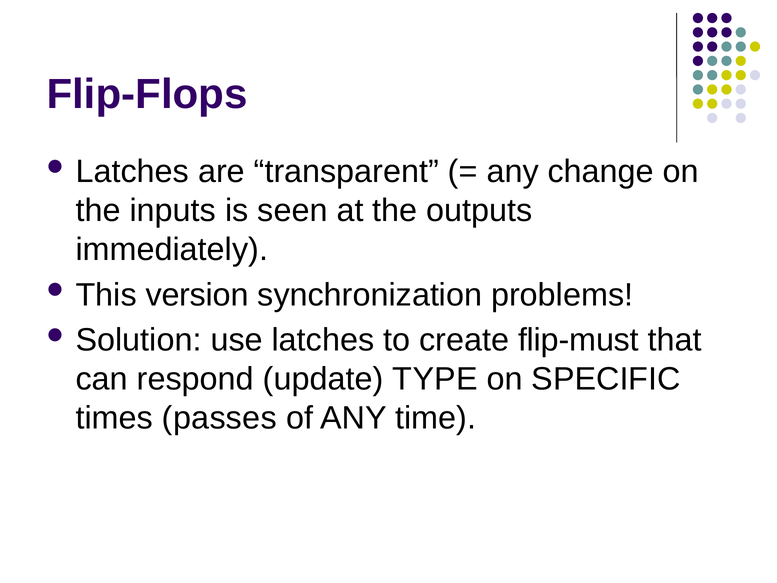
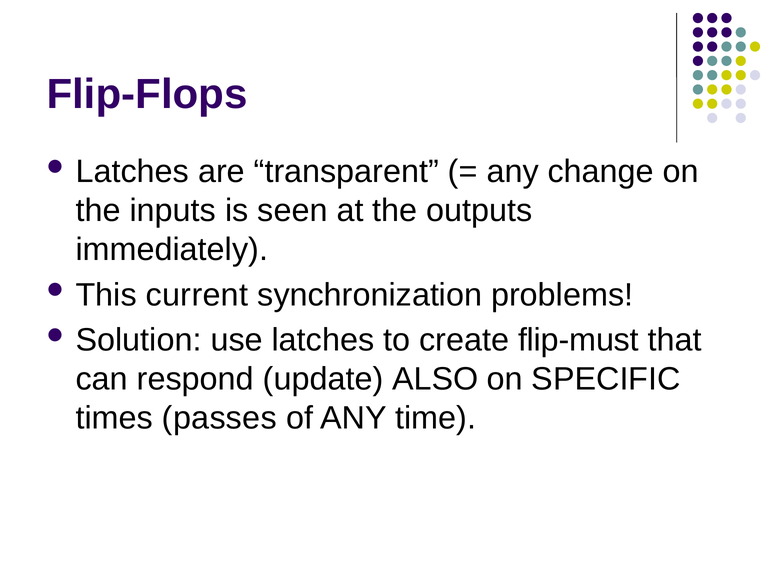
version: version -> current (197, 295)
TYPE: TYPE -> ALSO (435, 379)
